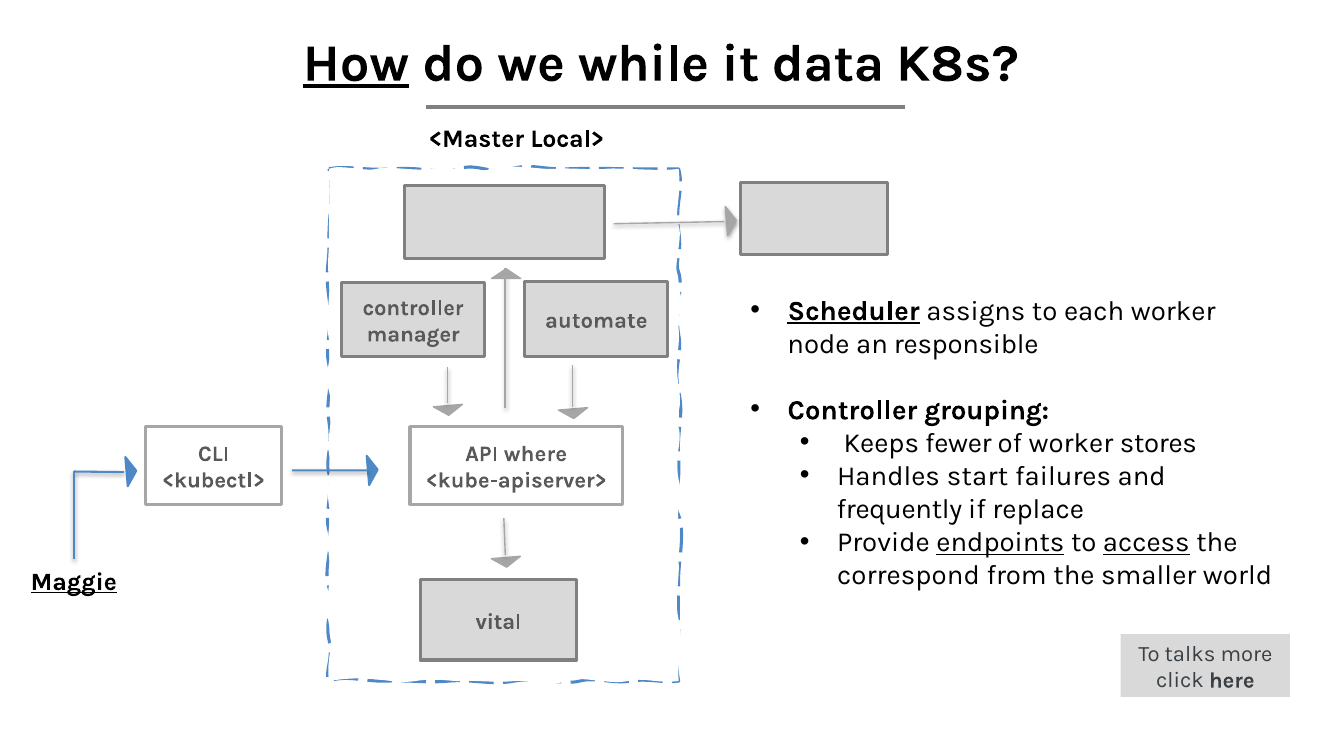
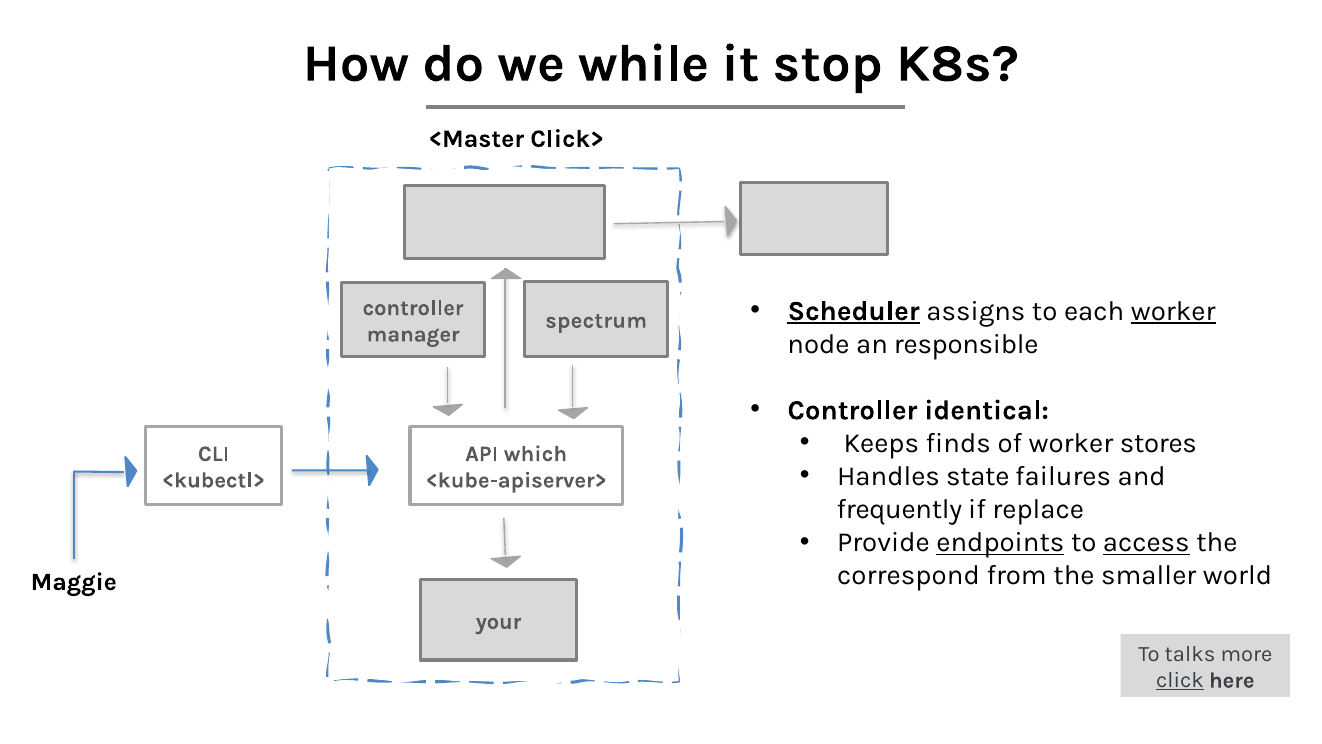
How underline: present -> none (356, 63)
data: data -> stop (828, 63)
Local>: Local> -> Click> (567, 139)
worker underline: none -> present (1173, 311)
automate: automate -> spectrum (596, 320)
grouping: grouping -> identical (987, 410)
fewer: fewer -> finds (958, 443)
where: where -> which (535, 454)
start: start -> state (978, 476)
Maggie underline: present -> none (74, 581)
vital: vital -> your (498, 621)
click underline: none -> present (1180, 680)
